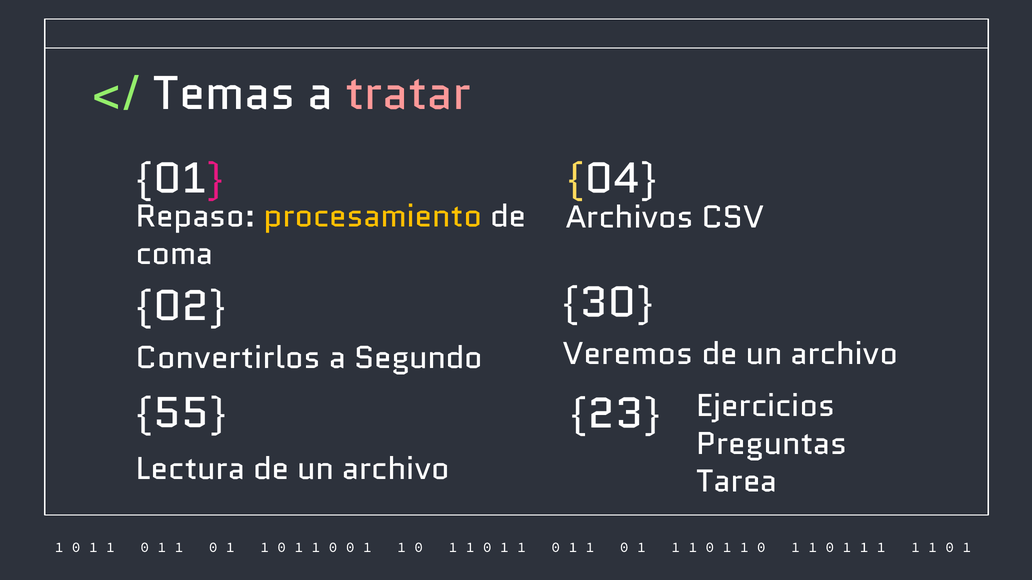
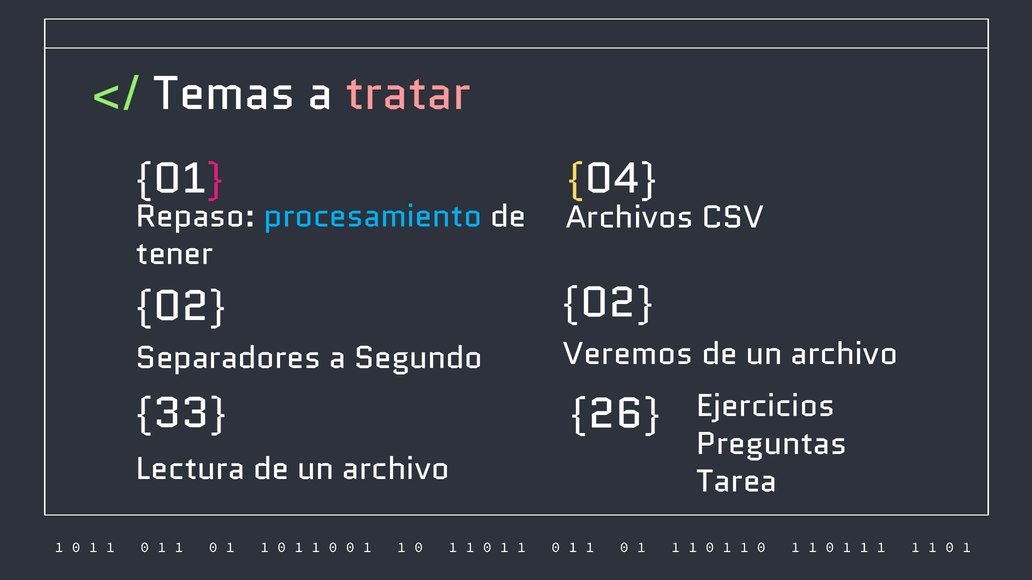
procesamiento colour: yellow -> light blue (373, 216)
coma: coma -> tener (175, 254)
30: 30 -> 02 (608, 303)
Convertirlos: Convertirlos -> Separadores (229, 358)
55: 55 -> 33 (181, 413)
23: 23 -> 26 (615, 414)
